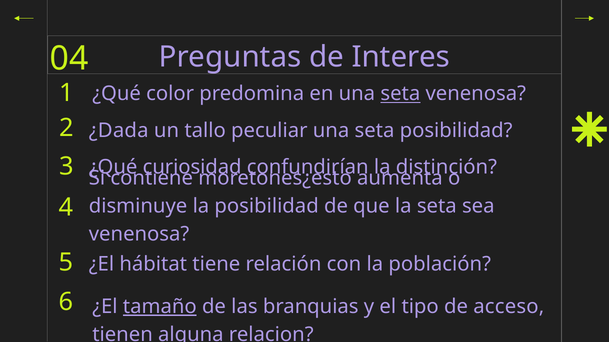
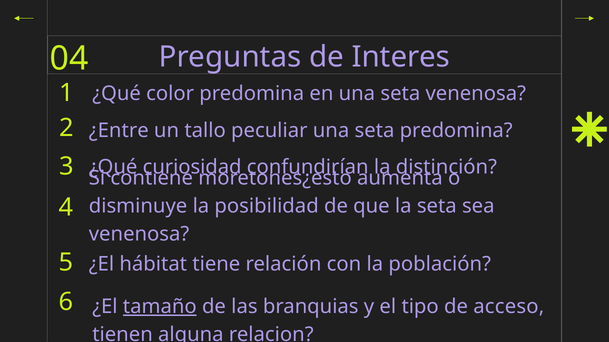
seta underline: present -> none (400, 94)
¿Dada: ¿Dada -> ¿Entre (119, 131)
seta posibilidad: posibilidad -> predomina (456, 131)
